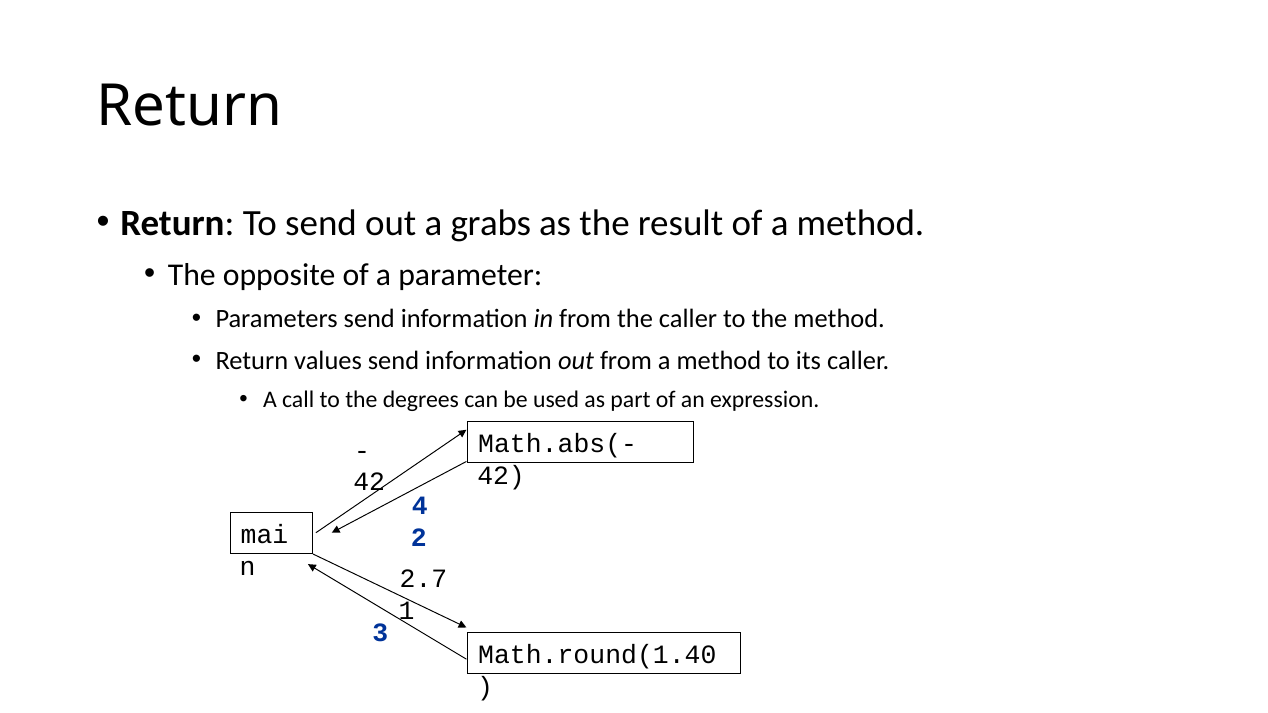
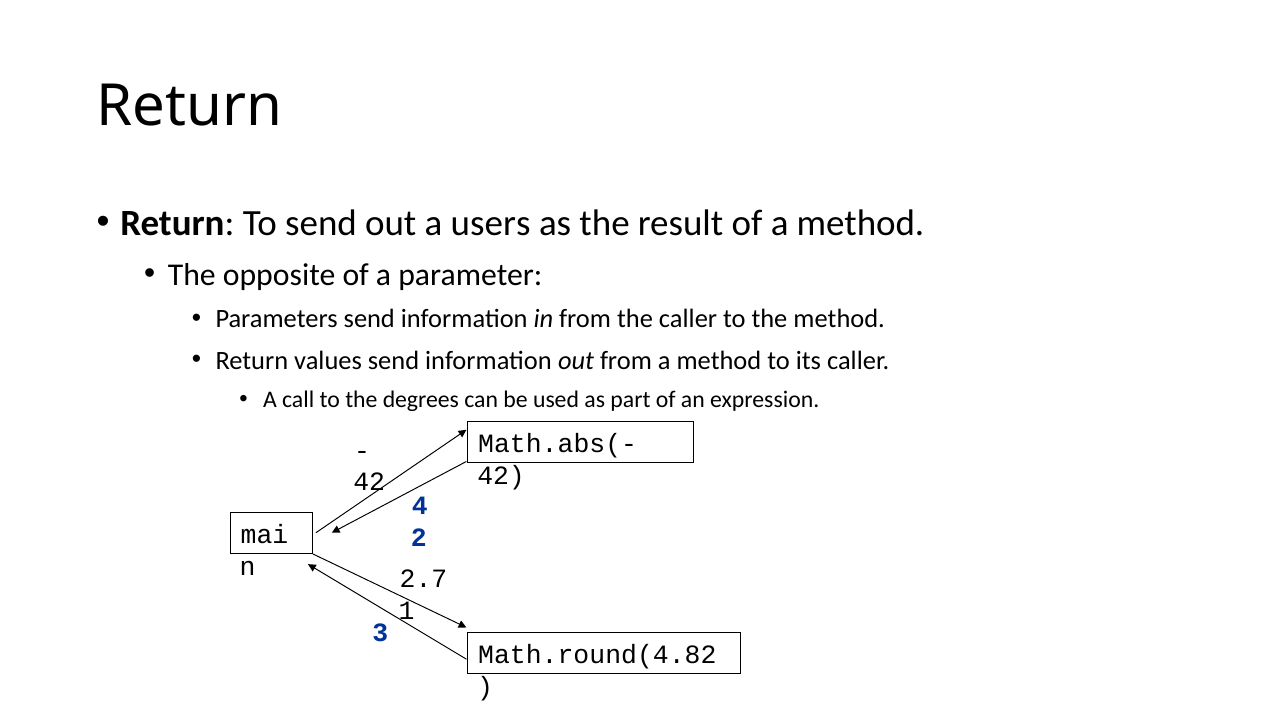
grabs: grabs -> users (491, 224)
Math.round(1.40: Math.round(1.40 -> Math.round(4.82 (597, 655)
